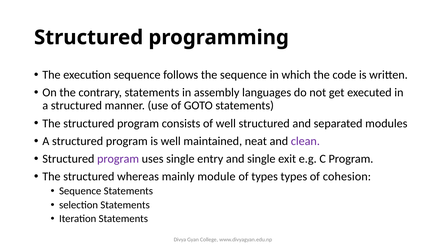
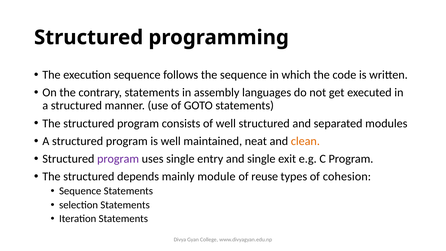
clean colour: purple -> orange (305, 141)
whereas: whereas -> depends (138, 176)
of types: types -> reuse (265, 176)
